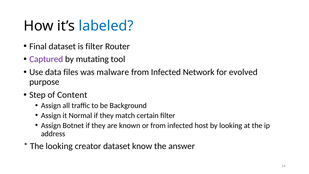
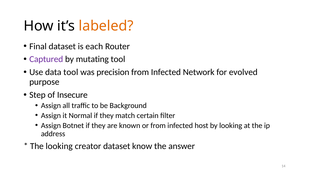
labeled colour: blue -> orange (106, 26)
is filter: filter -> each (94, 46)
data files: files -> tool (71, 72)
malware: malware -> precision (113, 72)
Content: Content -> Insecure (72, 95)
